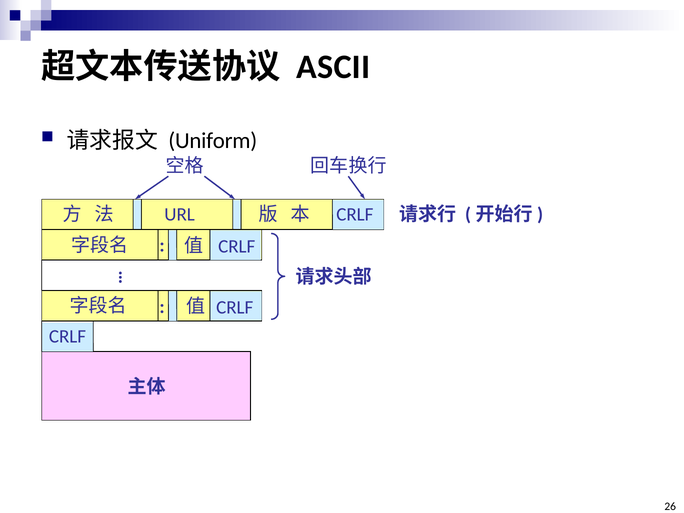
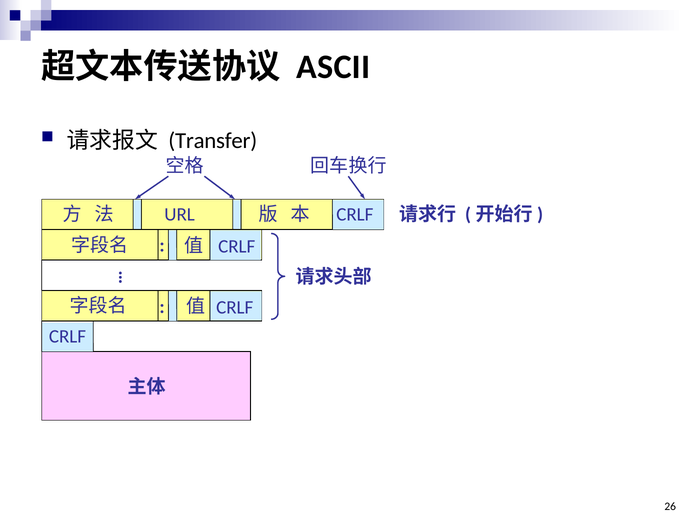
Uniform: Uniform -> Transfer (213, 140)
